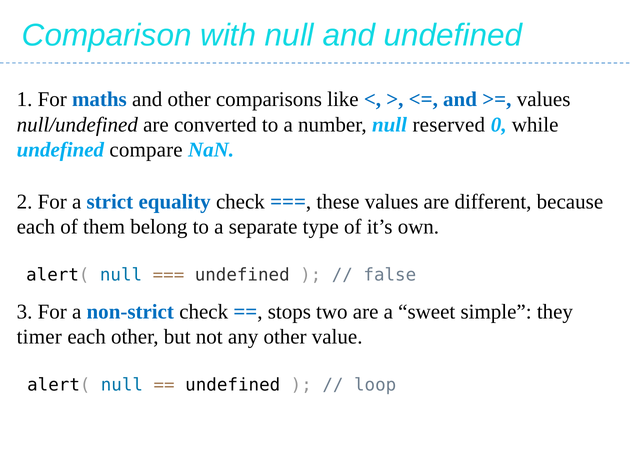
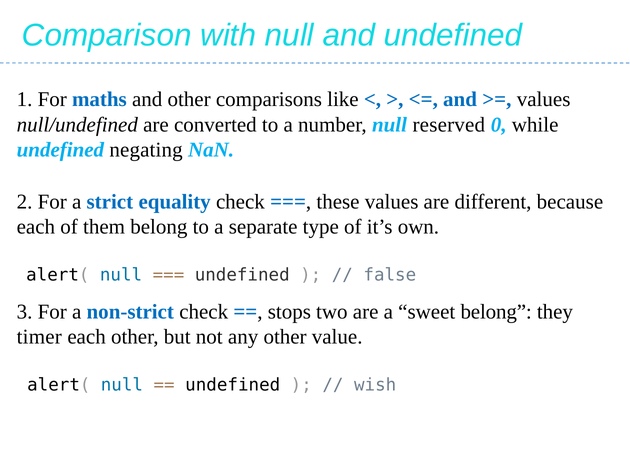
compare: compare -> negating (146, 150)
sweet simple: simple -> belong (496, 312)
loop: loop -> wish (375, 385)
